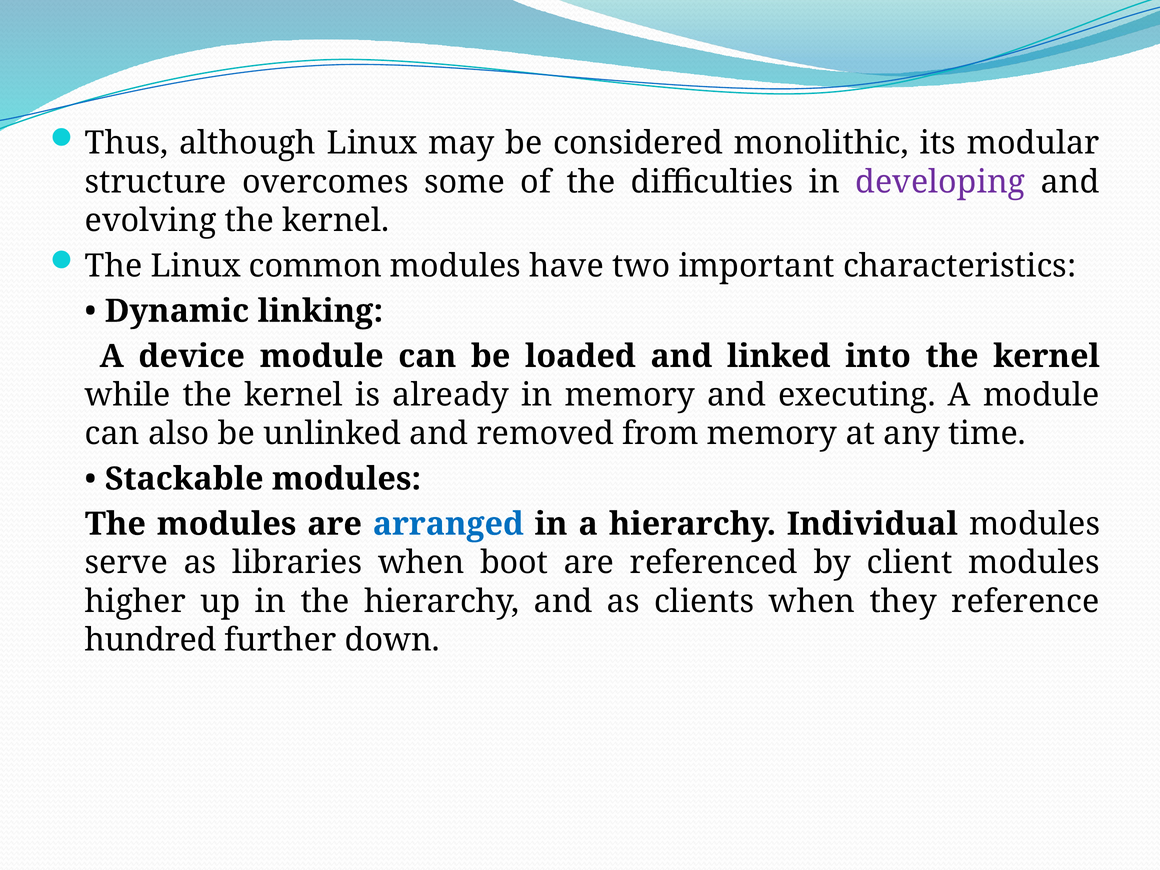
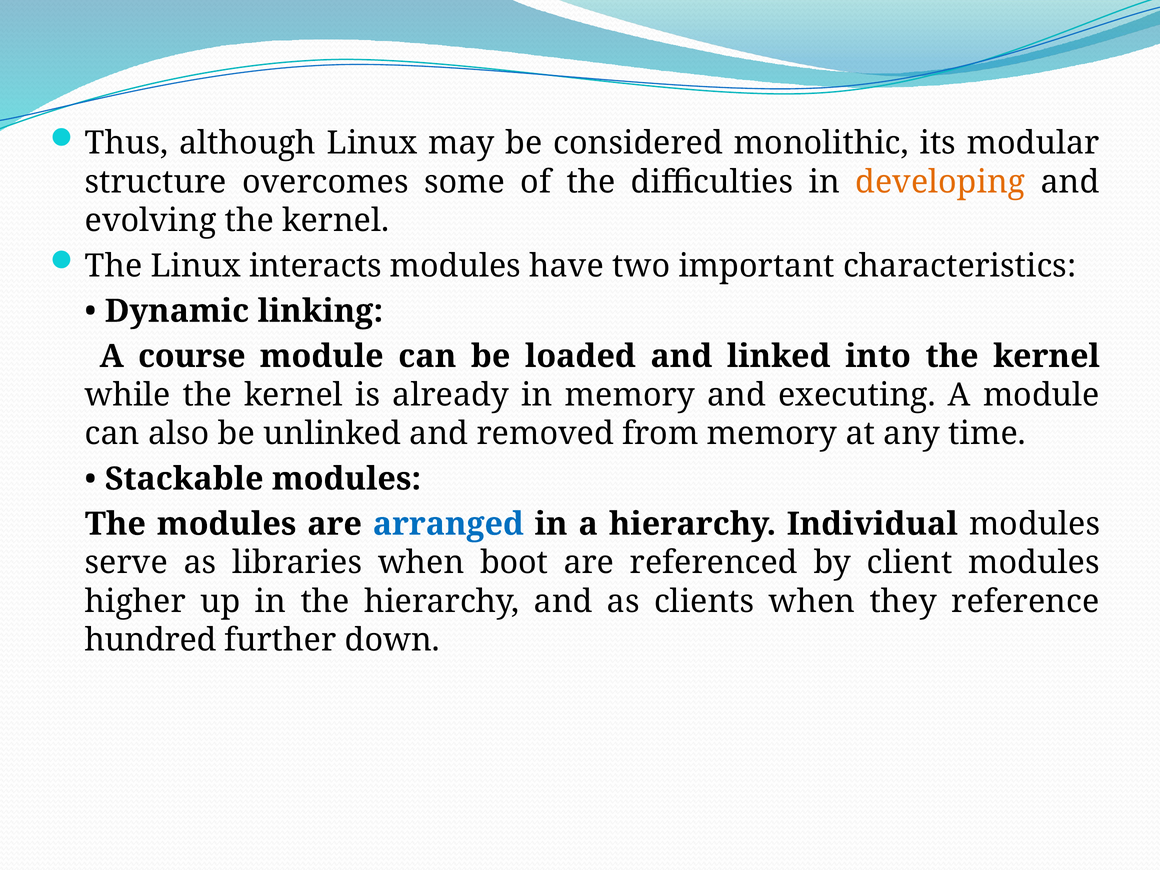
developing colour: purple -> orange (940, 182)
common: common -> interacts (316, 266)
device: device -> course (192, 356)
